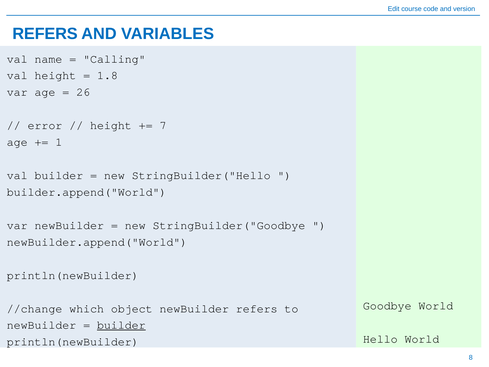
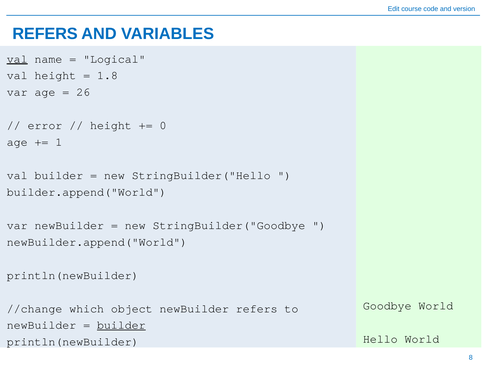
val underline: none -> present (17, 59)
Calling: Calling -> Logical (114, 59)
7: 7 -> 0 (163, 125)
